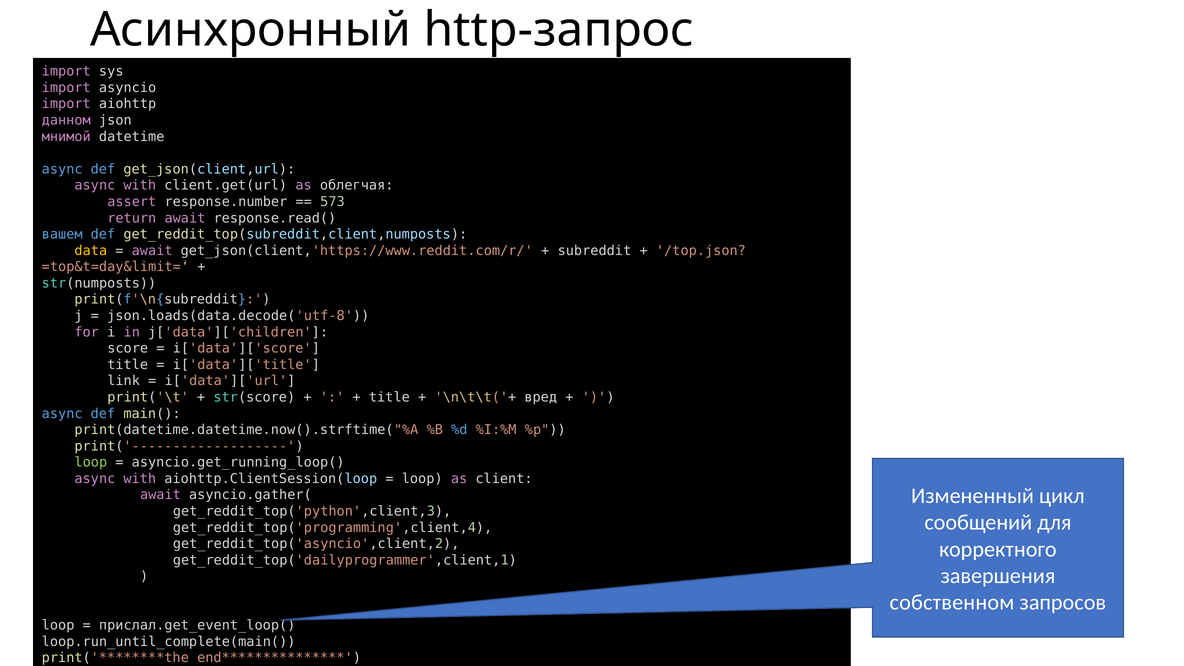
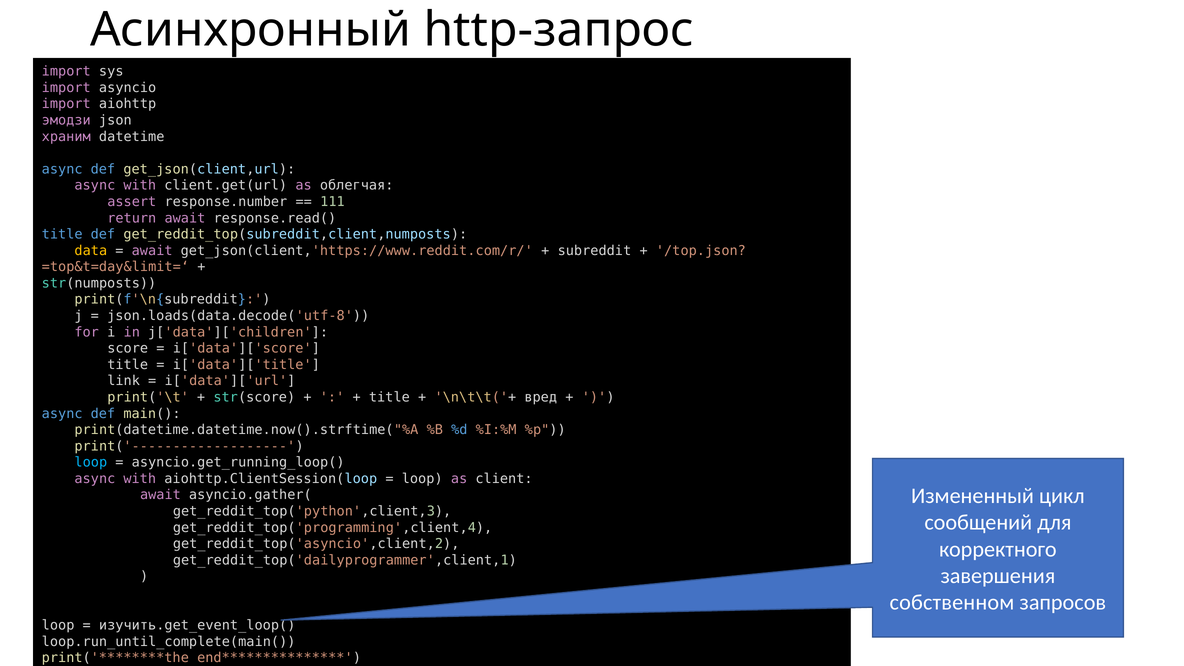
данном: данном -> эмодзи (66, 120)
мнимой: мнимой -> храним (66, 137)
573: 573 -> 111 (332, 202)
вашем: вашем -> title (62, 234)
loop colour: light green -> light blue (91, 462)
прислал.get_event_loop(: прислал.get_event_loop( -> изучить.get_event_loop( (197, 625)
